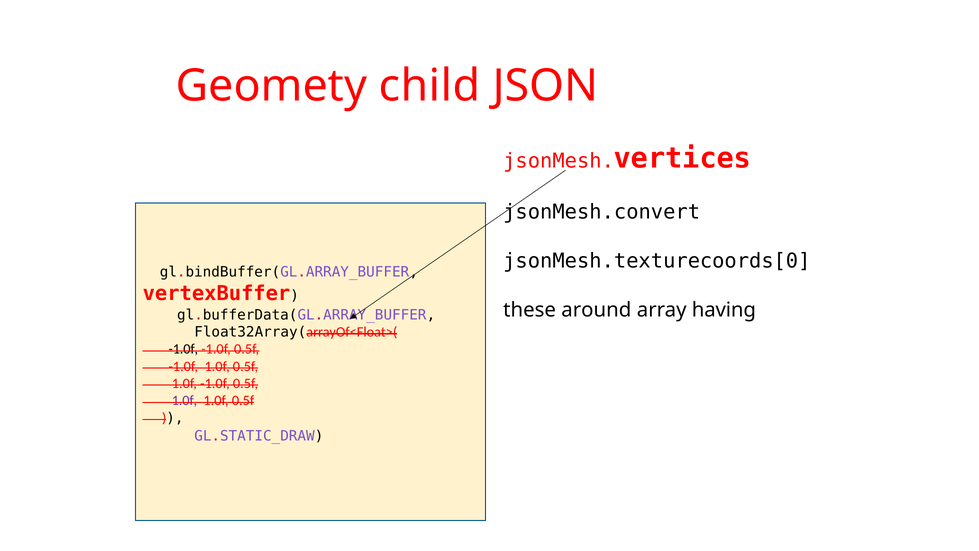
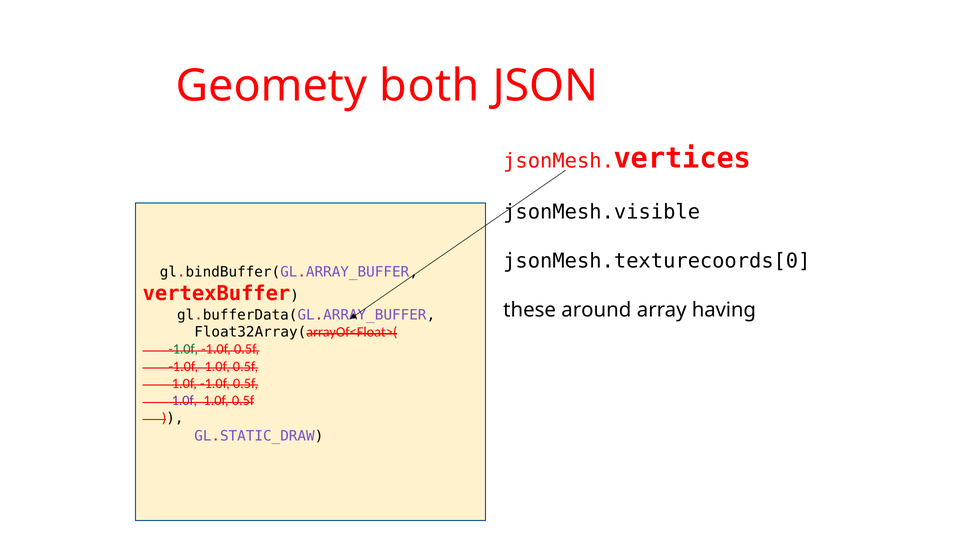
child: child -> both (429, 86)
jsonMesh.convert: jsonMesh.convert -> jsonMesh.visible (602, 212)
-1.0f colour: black -> green (183, 349)
